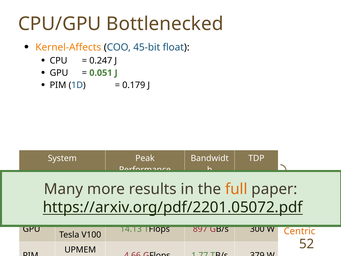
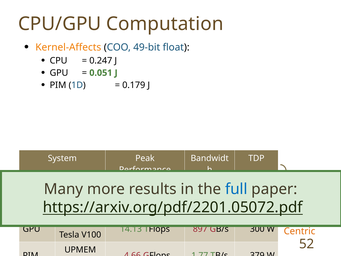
Bottlenecked: Bottlenecked -> Computation (165, 24)
45-bit: 45-bit -> 49-bit (147, 47)
full colour: orange -> blue (236, 189)
